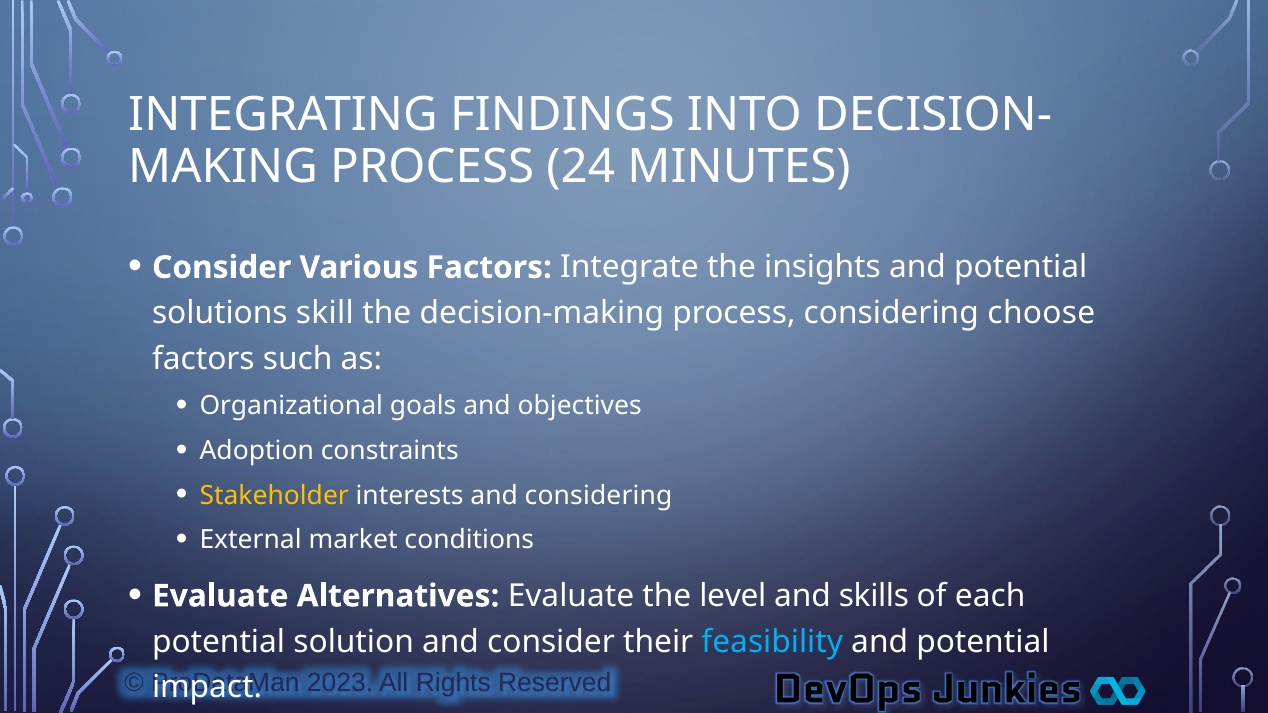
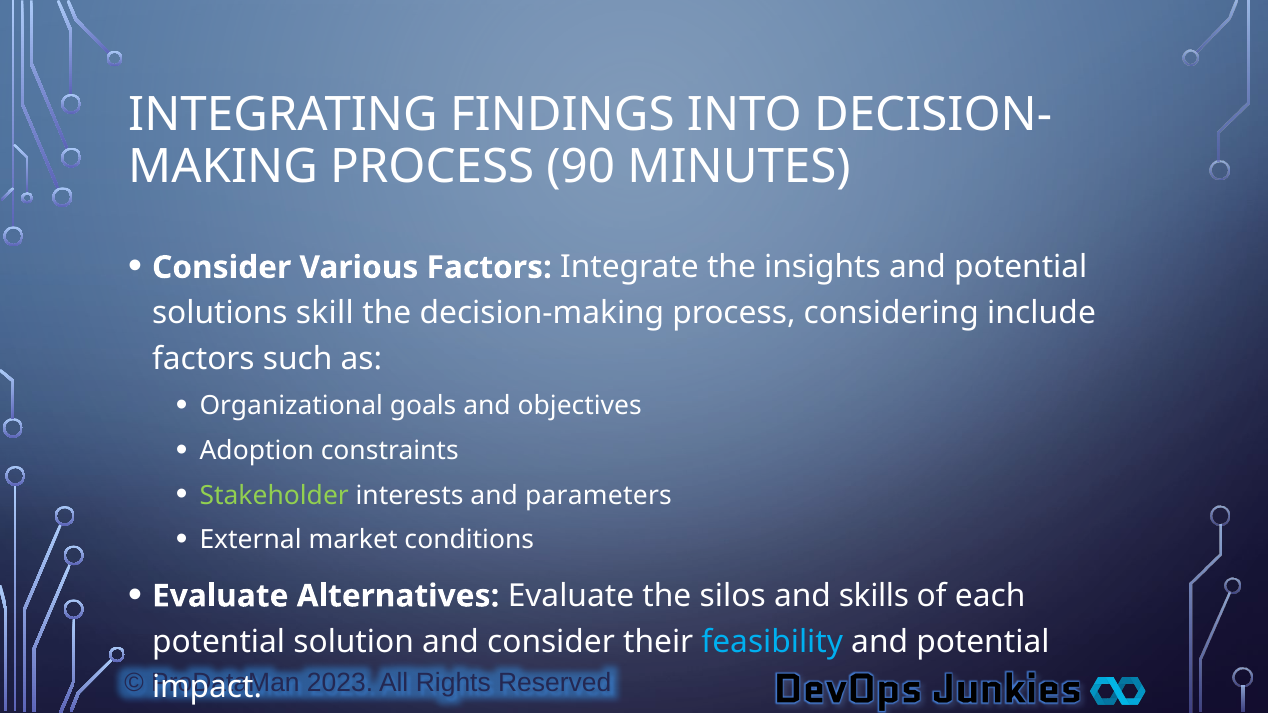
24: 24 -> 90 (581, 167)
choose: choose -> include (1041, 313)
Stakeholder colour: yellow -> light green (274, 496)
and considering: considering -> parameters (598, 496)
level: level -> silos (733, 596)
